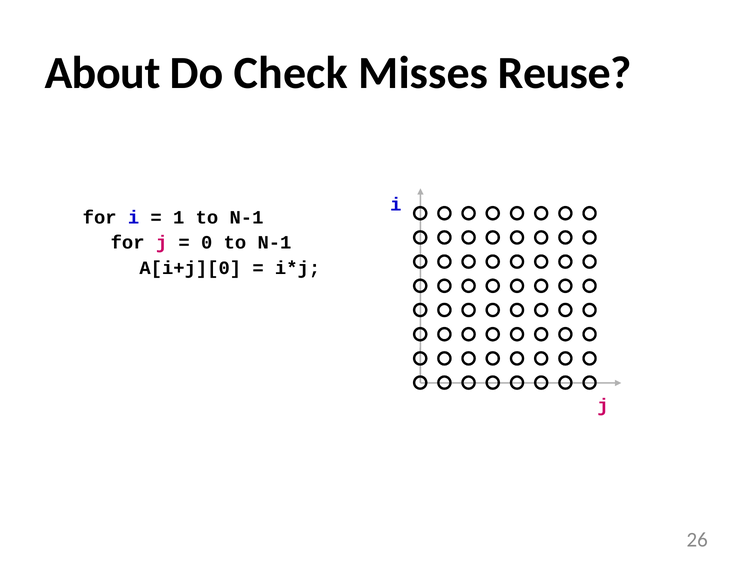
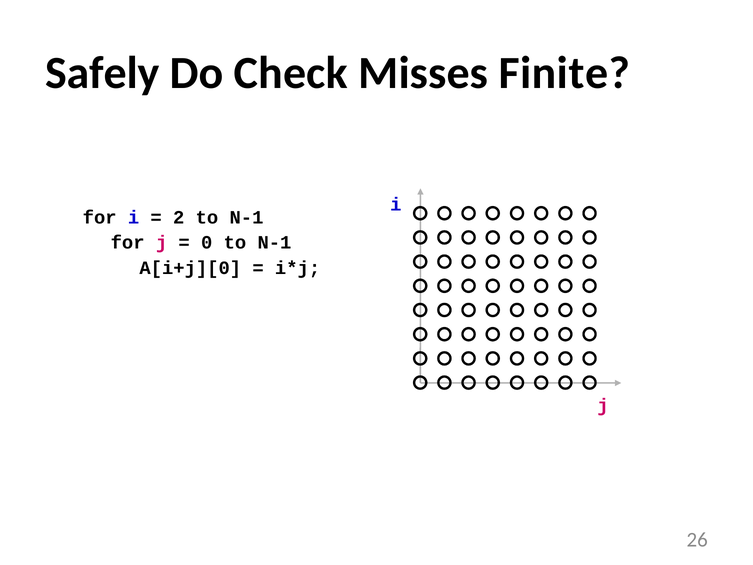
About: About -> Safely (102, 73)
Reuse: Reuse -> Finite (564, 73)
1: 1 -> 2 (179, 217)
